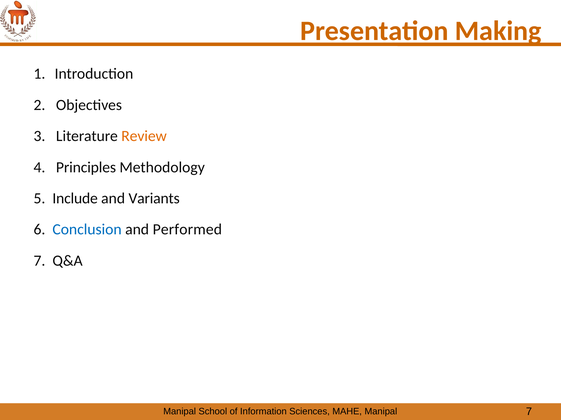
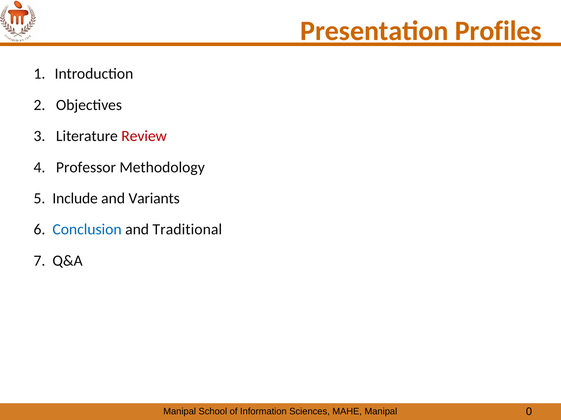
Making: Making -> Profiles (498, 31)
Review colour: orange -> red (144, 136)
Principles: Principles -> Professor (86, 168)
Performed: Performed -> Traditional (187, 230)
7: 7 -> 0 (529, 412)
